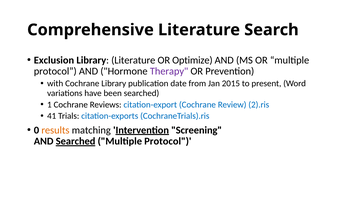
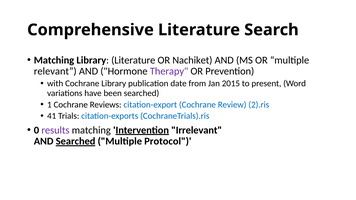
Exclusion: Exclusion -> Matching (54, 60)
Optimize: Optimize -> Nachiket (192, 60)
protocol: protocol -> relevant (55, 71)
results colour: orange -> purple (55, 130)
Screening: Screening -> Irrelevant (197, 130)
